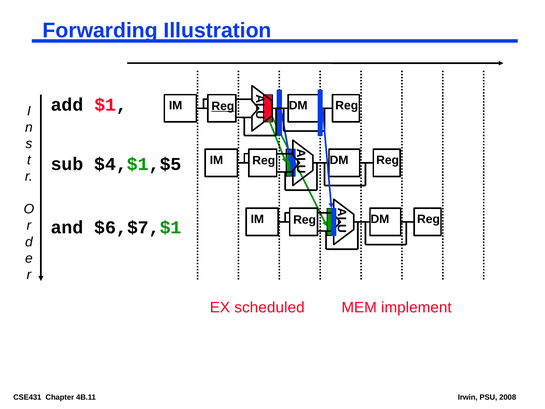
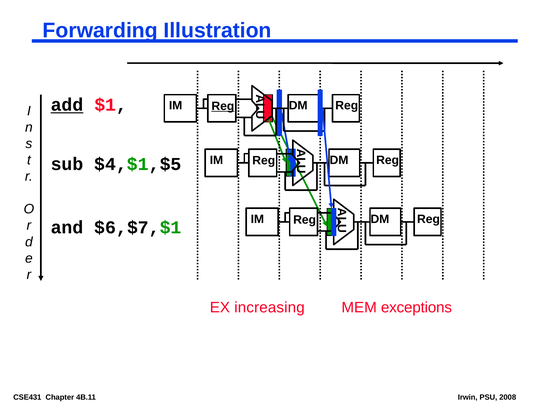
add underline: none -> present (67, 105)
scheduled: scheduled -> increasing (269, 307)
implement: implement -> exceptions (416, 307)
